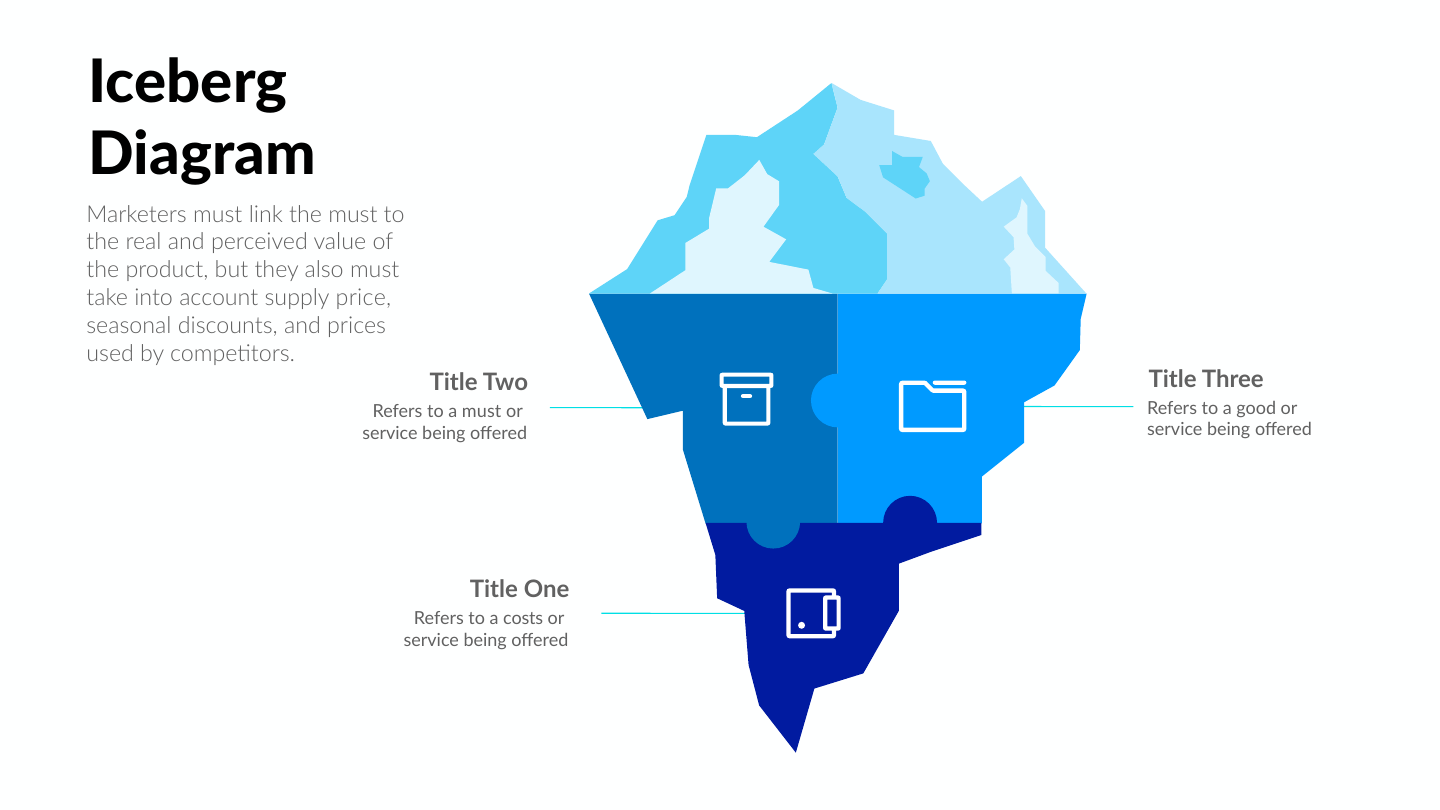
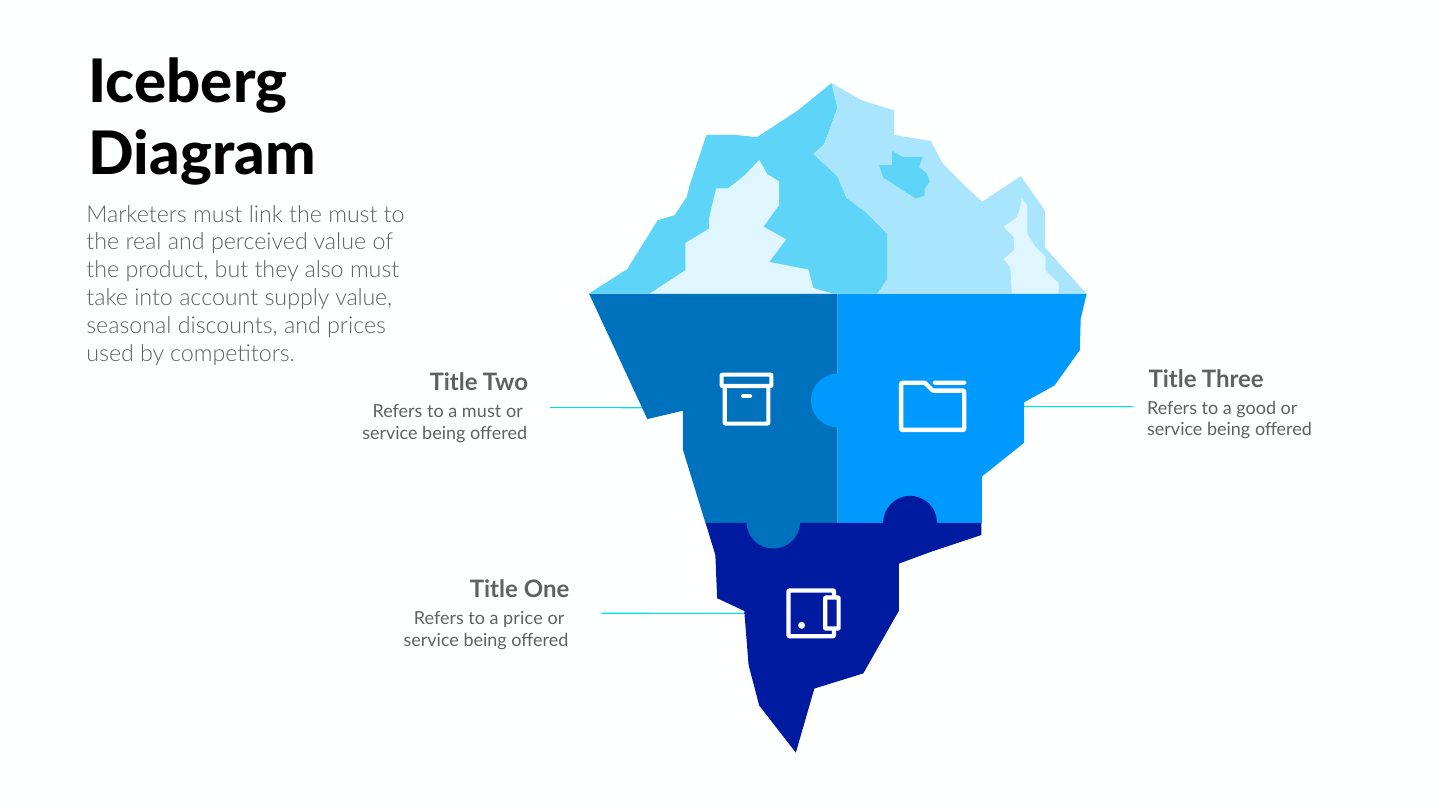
supply price: price -> value (364, 298)
costs: costs -> price (523, 619)
